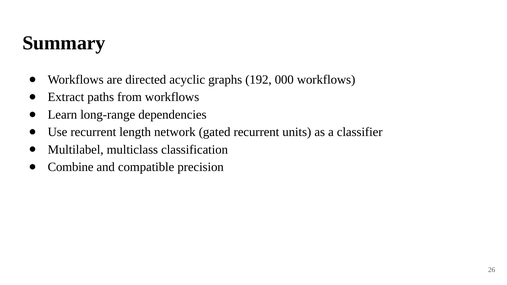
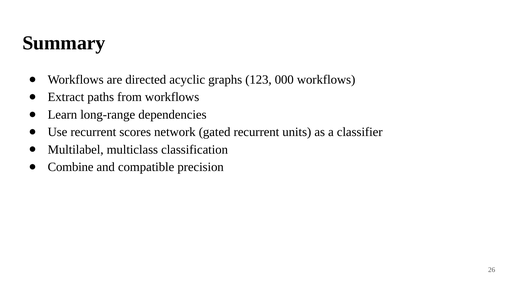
192: 192 -> 123 (258, 80)
length: length -> scores (135, 132)
